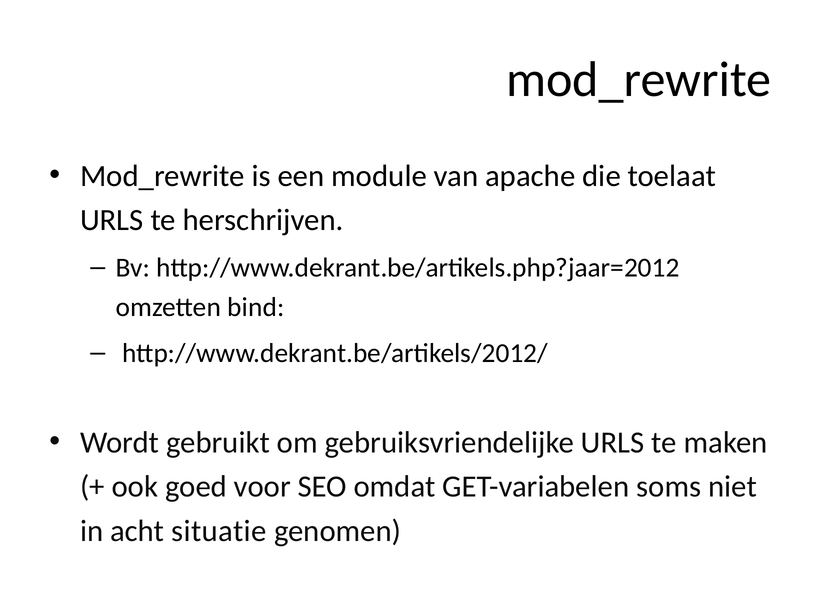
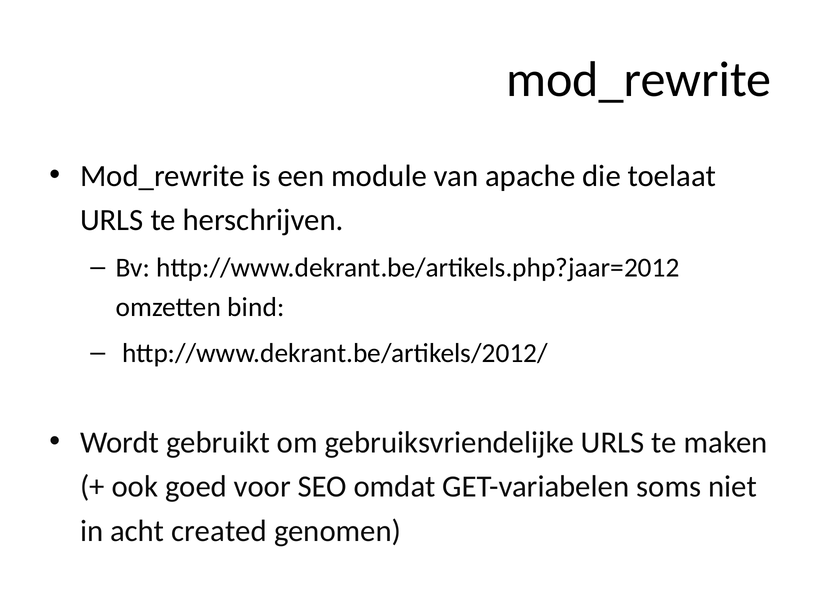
situatie: situatie -> created (219, 531)
